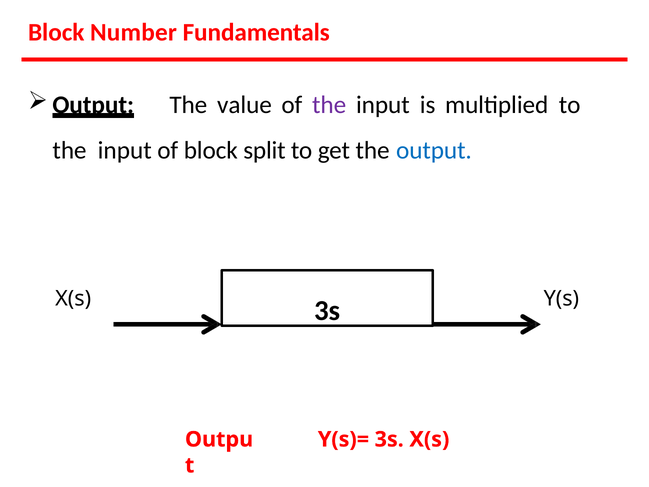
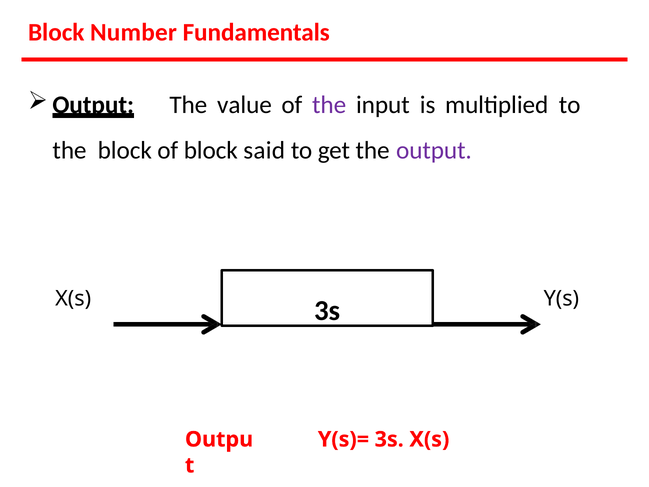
input: input -> block (125, 150)
split: split -> said (264, 150)
output colour: blue -> purple (434, 150)
